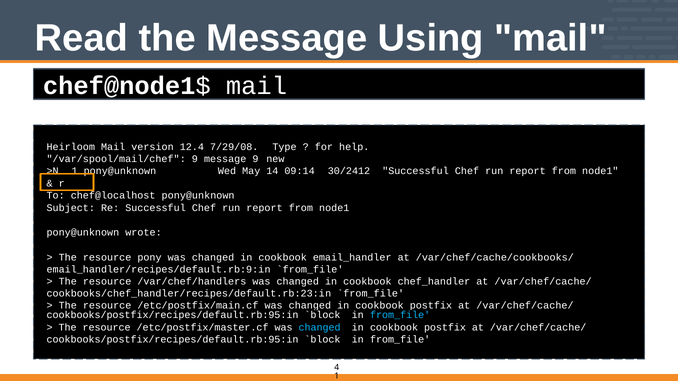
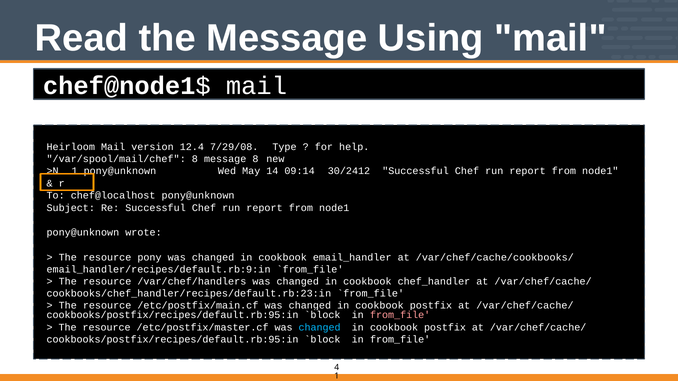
/var/spool/mail/chef 9: 9 -> 8 (195, 159)
message 9: 9 -> 8 (255, 159)
from_file colour: light blue -> pink (400, 315)
